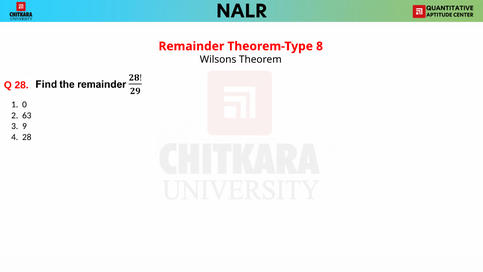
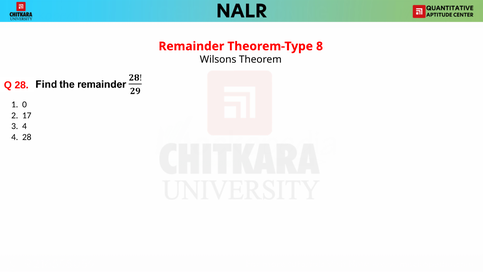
63: 63 -> 17 (27, 115)
3 9: 9 -> 4 (25, 126)
